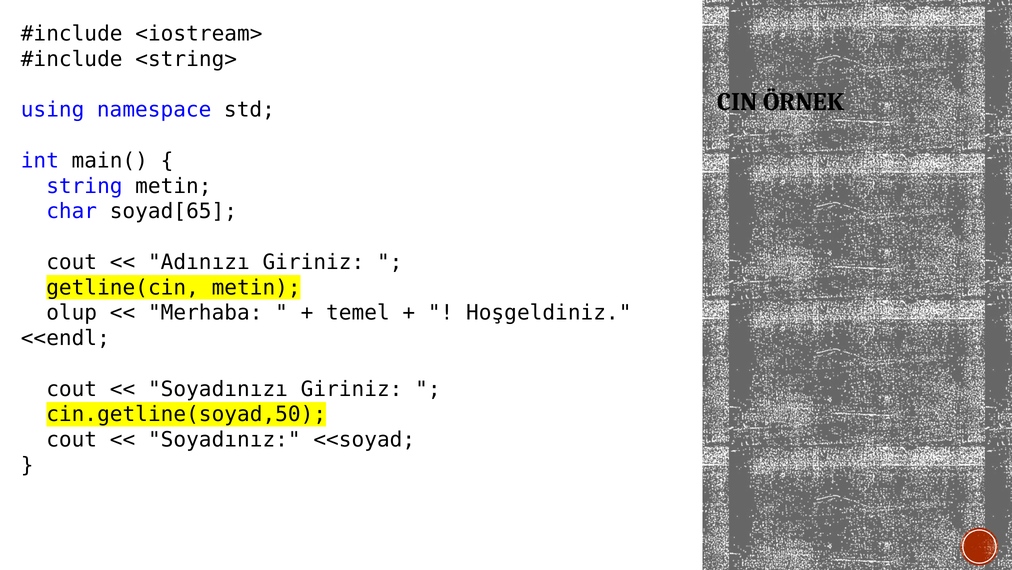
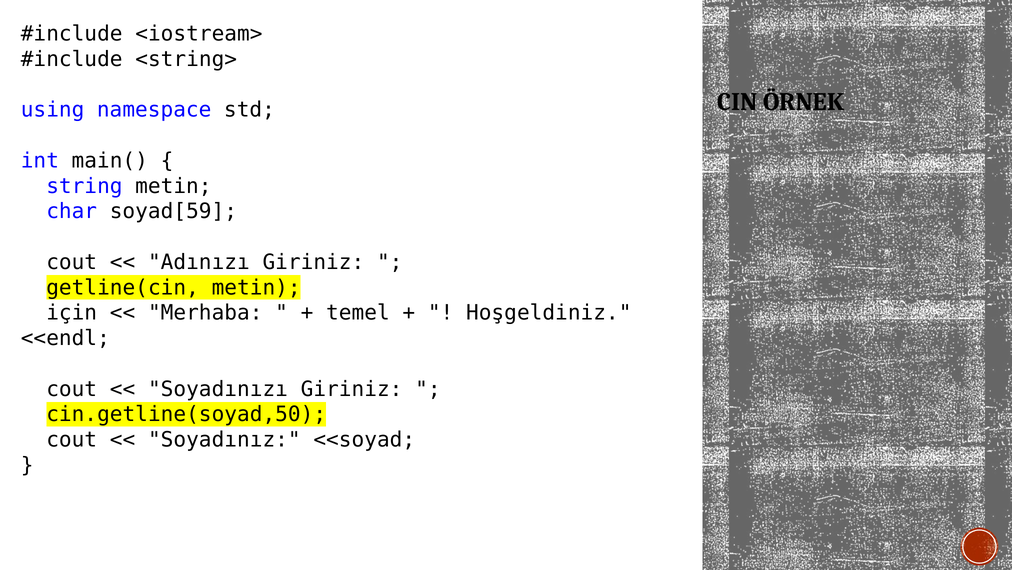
soyad[65: soyad[65 -> soyad[59 (173, 211)
olup: olup -> için (72, 313)
